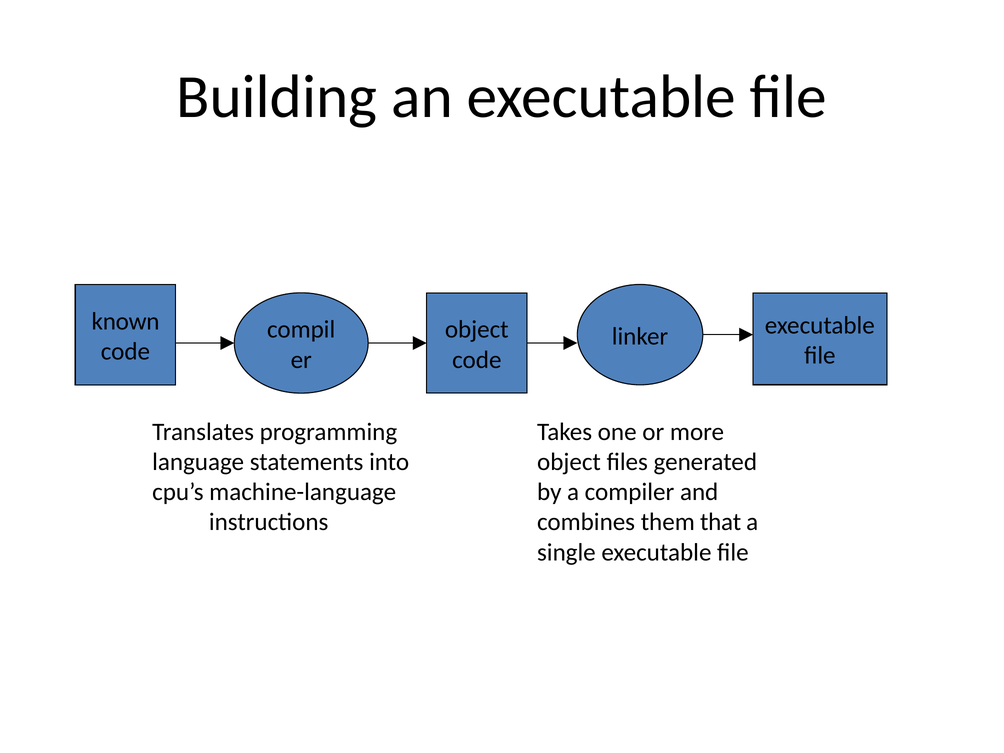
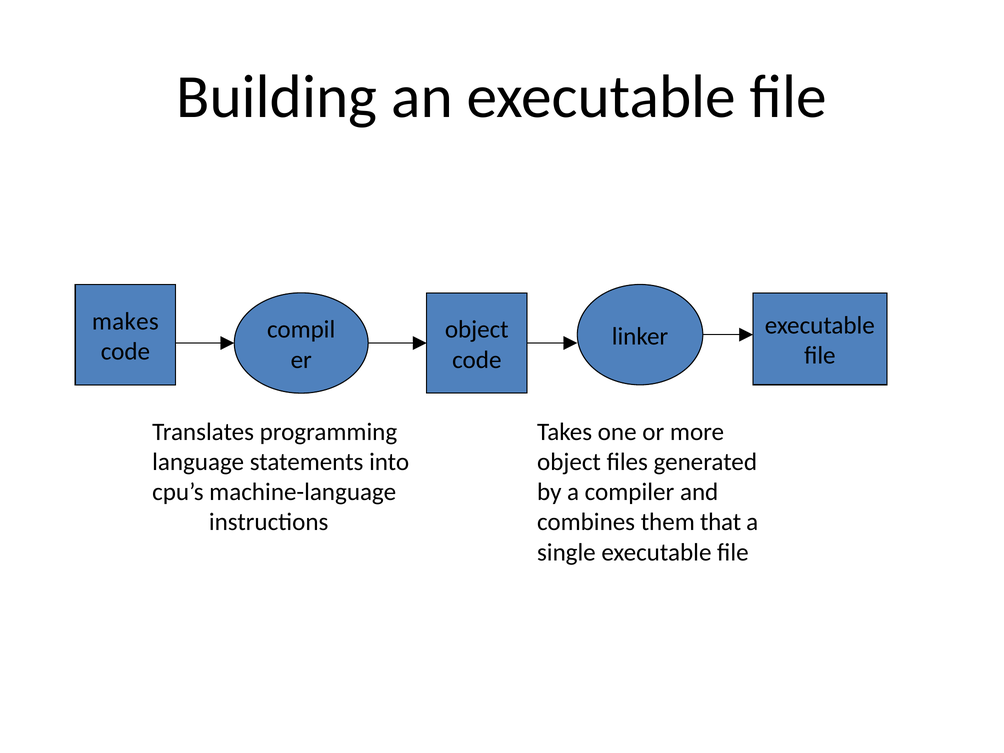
known: known -> makes (125, 321)
